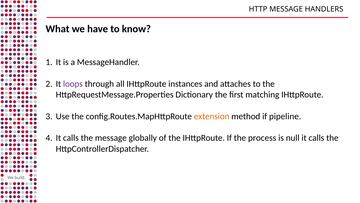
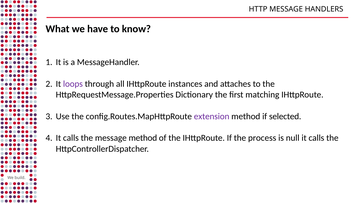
extension colour: orange -> purple (212, 116)
pipeline: pipeline -> selected (285, 116)
message globally: globally -> method (143, 138)
